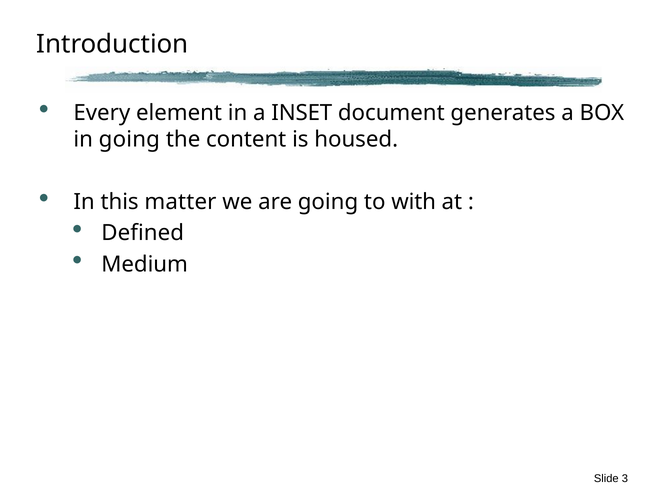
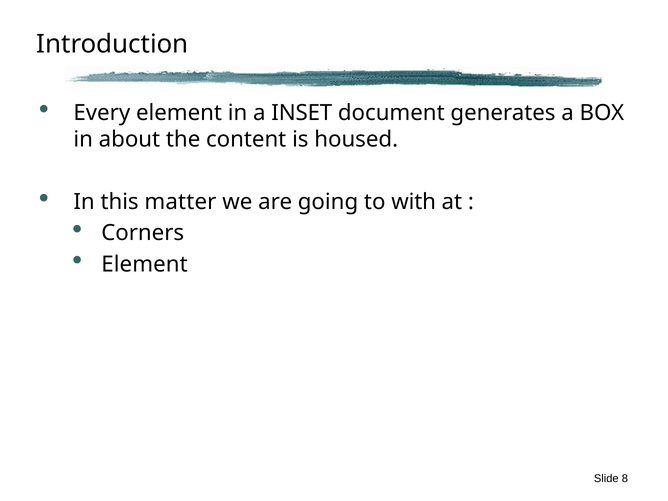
in going: going -> about (129, 140)
Defined: Defined -> Corners (143, 233)
Medium: Medium -> Element (145, 264)
3: 3 -> 8 (625, 478)
